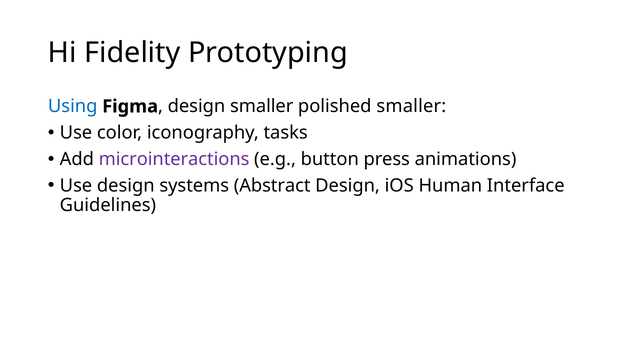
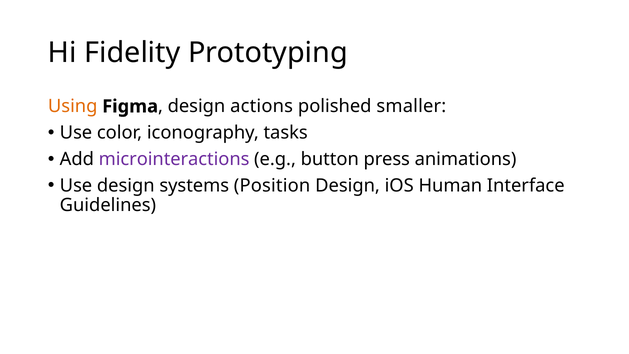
Using colour: blue -> orange (73, 106)
design smaller: smaller -> actions (262, 106)
Abstract: Abstract -> Position (272, 185)
